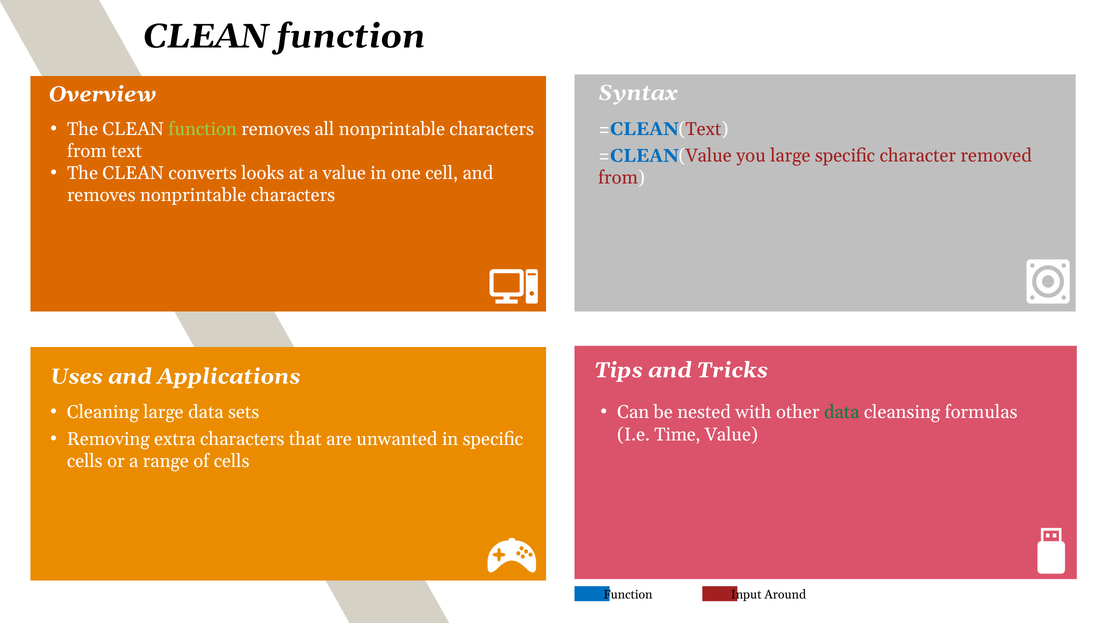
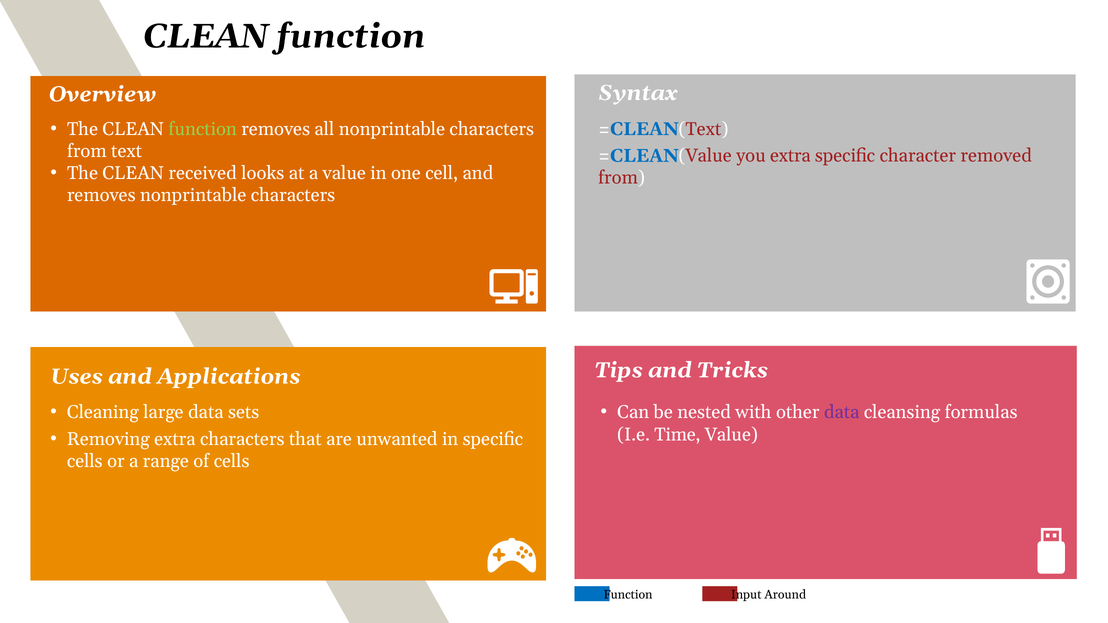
you large: large -> extra (790, 156)
converts: converts -> received (203, 173)
data colour: green -> purple (842, 413)
